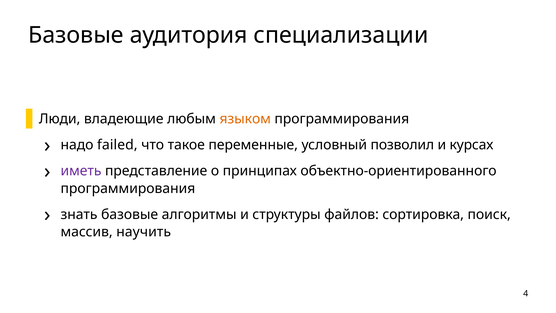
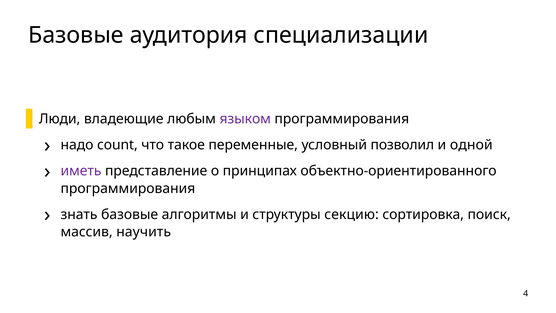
языком colour: orange -> purple (245, 119)
failed: failed -> count (117, 145)
курсах: курсах -> одной (471, 145)
файлов: файлов -> секцию (352, 214)
